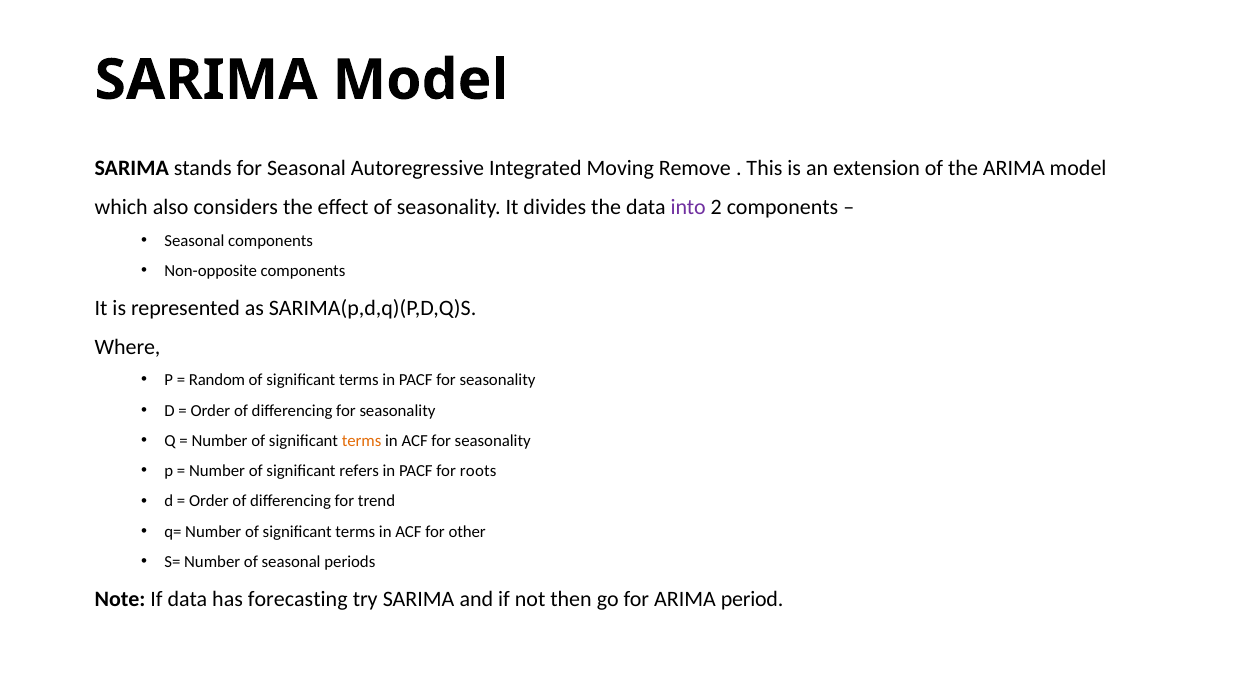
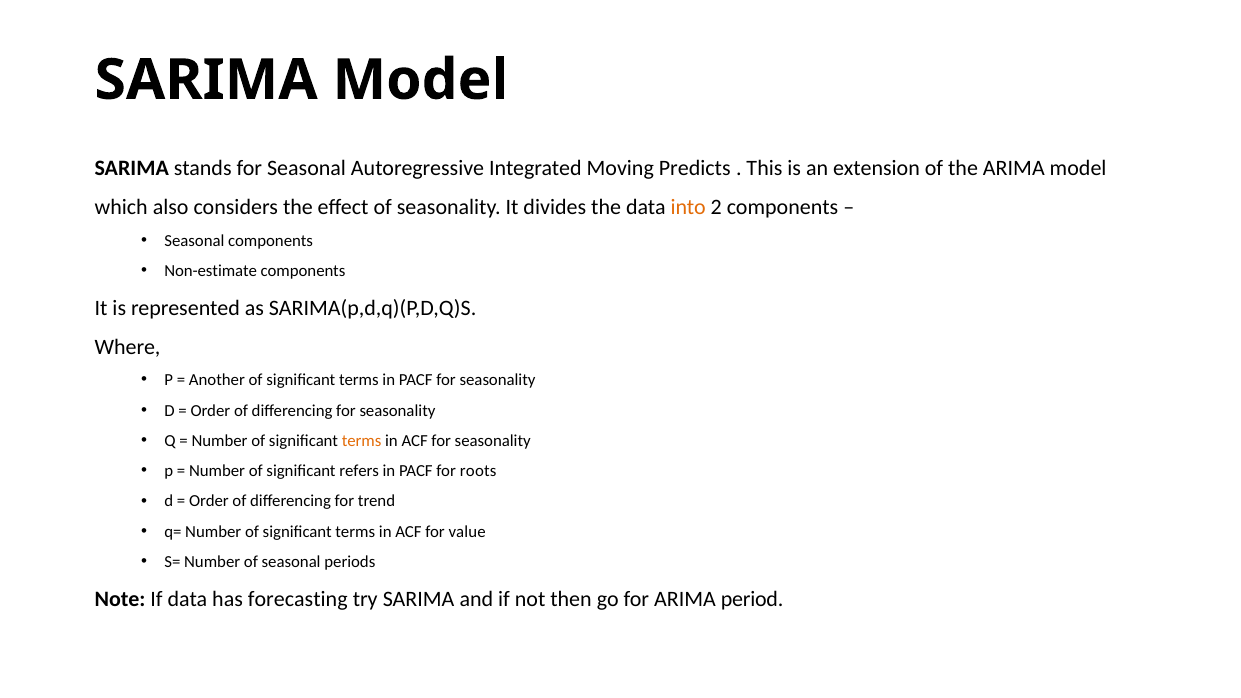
Remove: Remove -> Predicts (695, 168)
into colour: purple -> orange (688, 208)
Non-opposite: Non-opposite -> Non-estimate (211, 271)
Random: Random -> Another (217, 380)
other: other -> value (467, 532)
